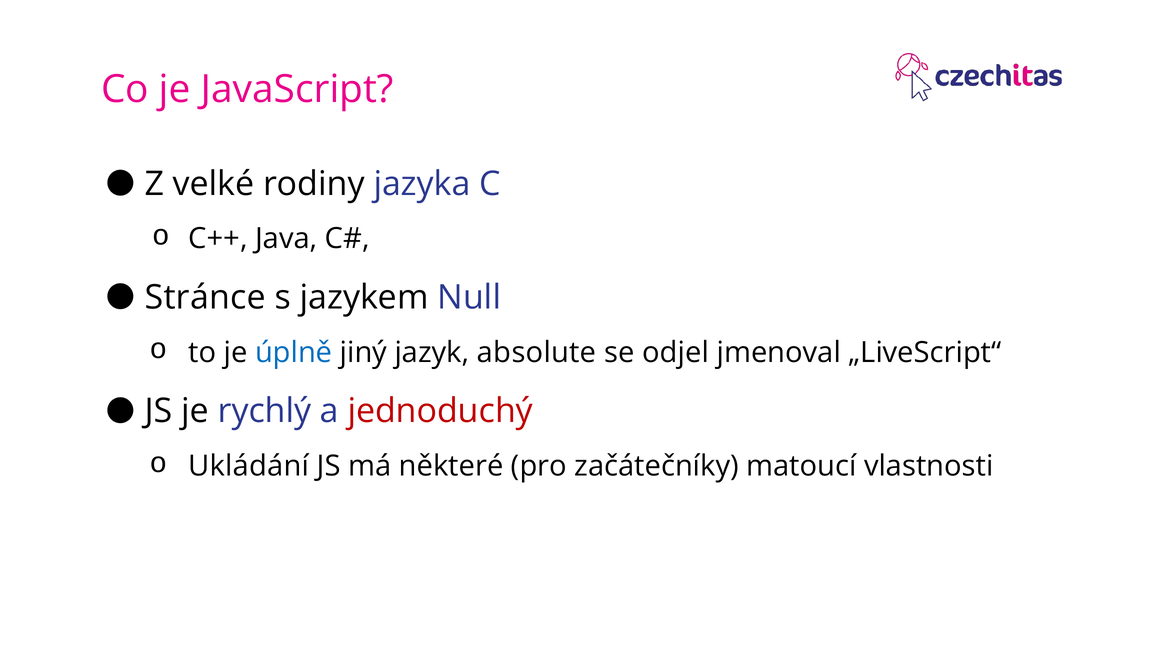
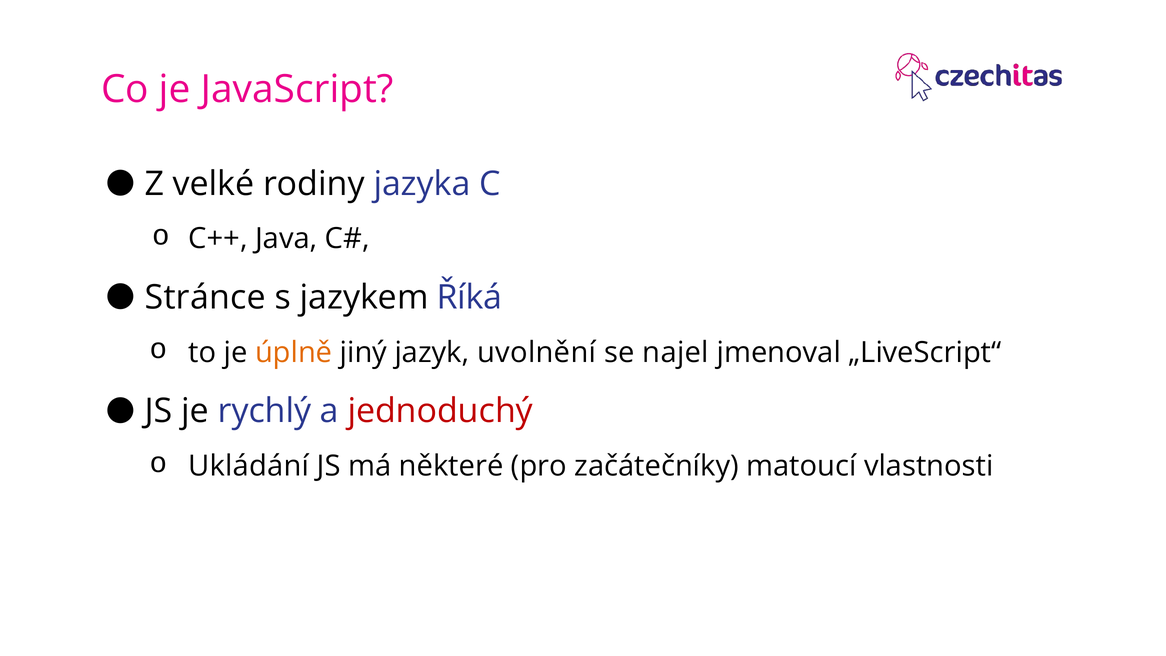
Null: Null -> Říká (469, 297)
úplně colour: blue -> orange (294, 353)
absolute: absolute -> uvolnění (537, 353)
odjel: odjel -> najel (675, 353)
